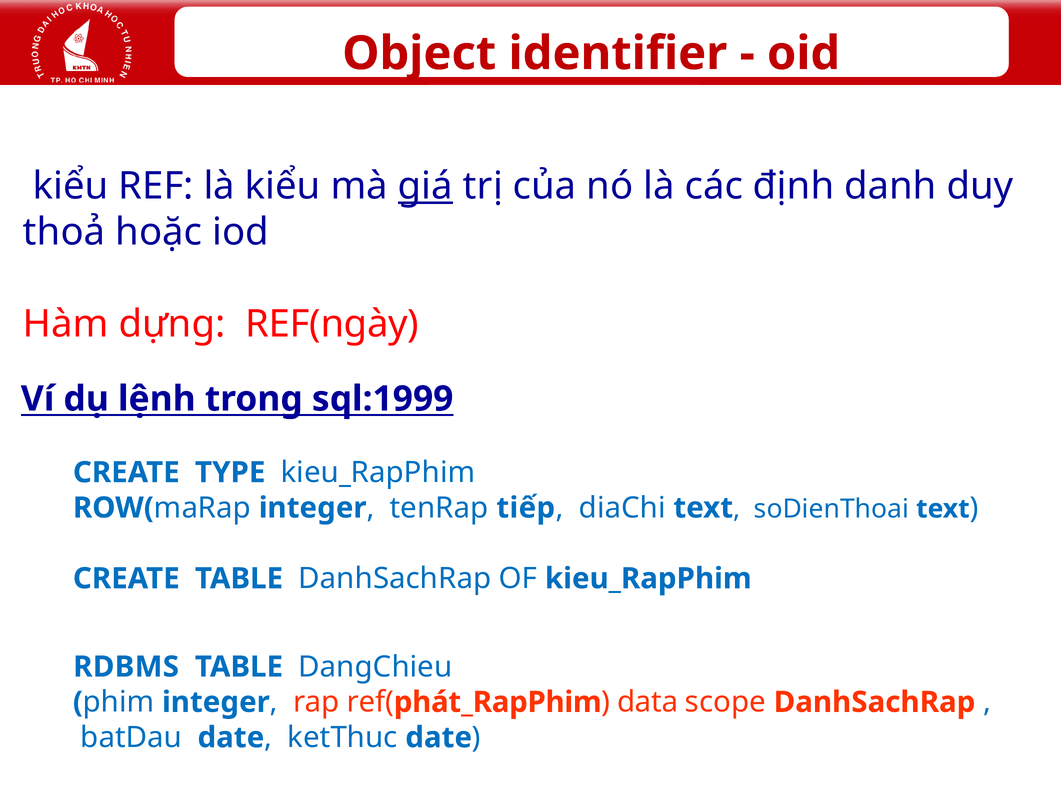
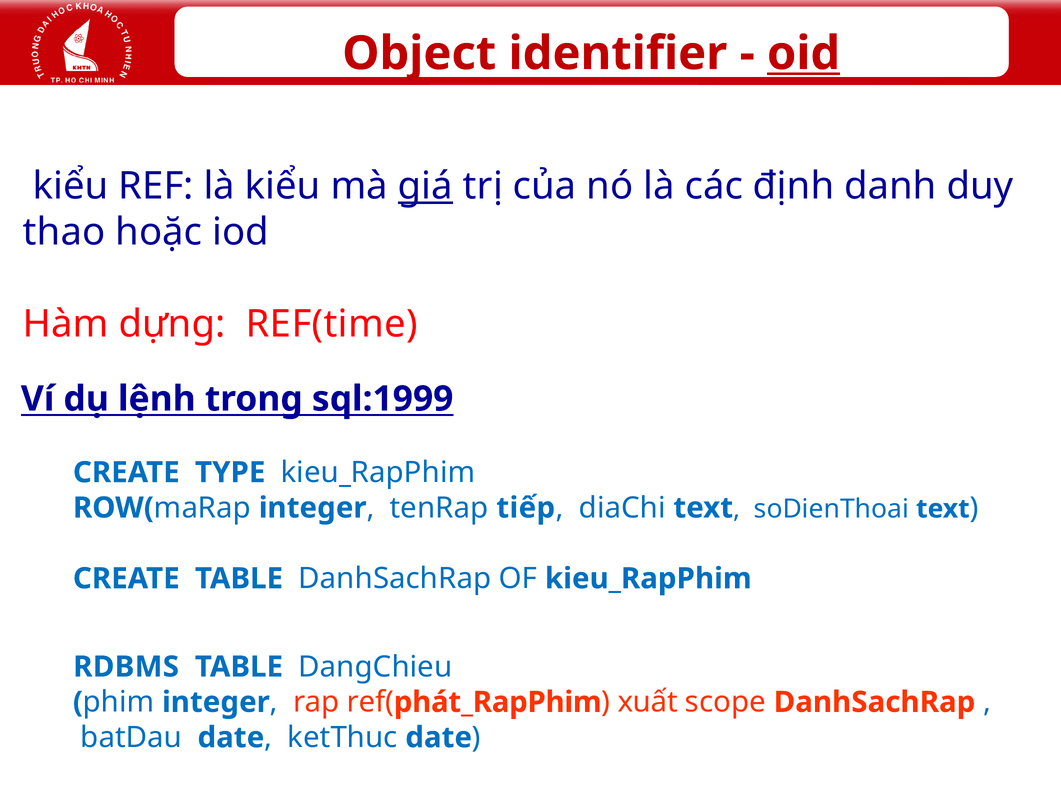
oid underline: none -> present (804, 54)
thoả: thoả -> thao (64, 232)
REF(ngày: REF(ngày -> REF(time (332, 324)
data: data -> xuất (648, 703)
